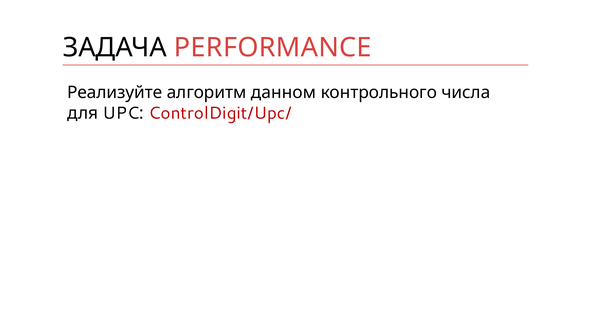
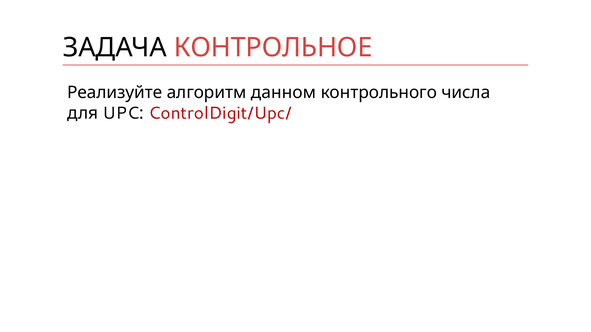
PERFORMANCE: PERFORMANCE -> КОНТРОЛЬНОЕ (273, 48)
